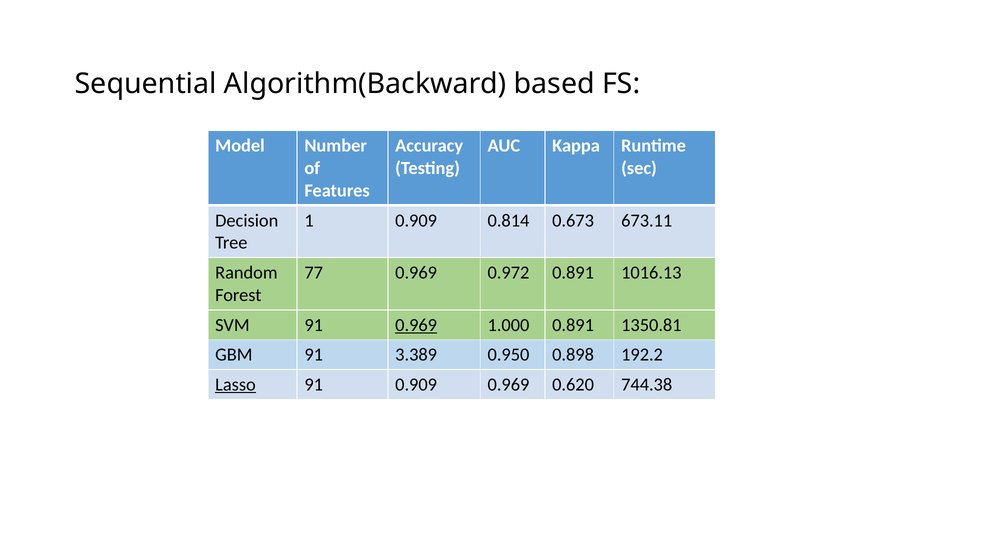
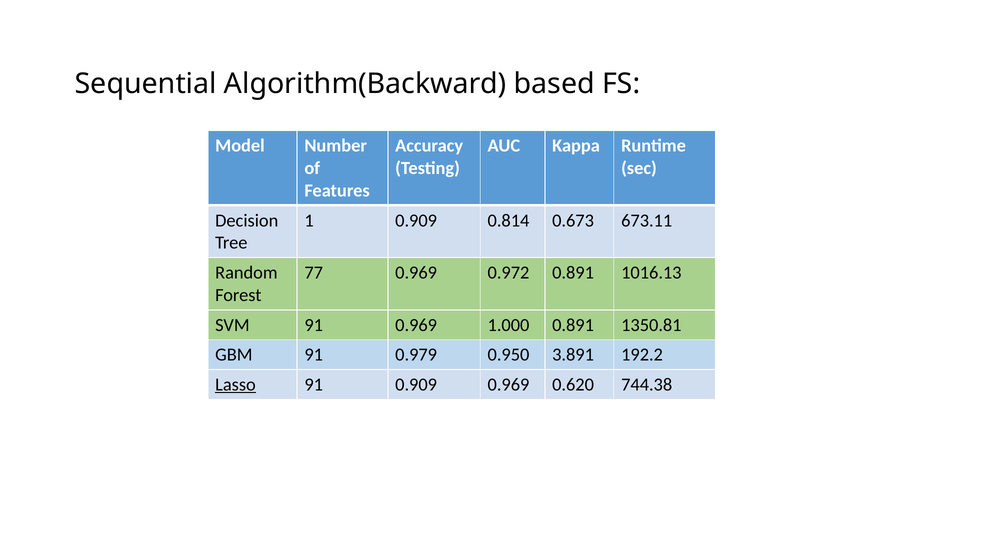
0.969 underline: present -> none (416, 325)
3.389: 3.389 -> 0.979 (416, 355)
0.898: 0.898 -> 3.891 (573, 355)
